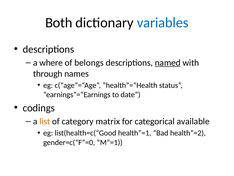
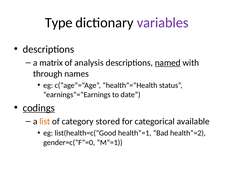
Both: Both -> Type (59, 23)
variables colour: blue -> purple (163, 23)
where: where -> matrix (51, 63)
belongs: belongs -> analysis (89, 63)
codings underline: none -> present (39, 108)
matrix: matrix -> stored (108, 121)
